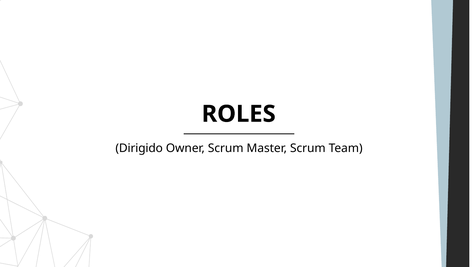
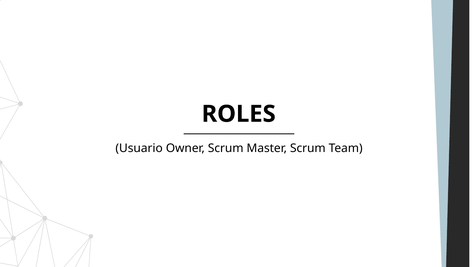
Dirigido: Dirigido -> Usuario (139, 149)
